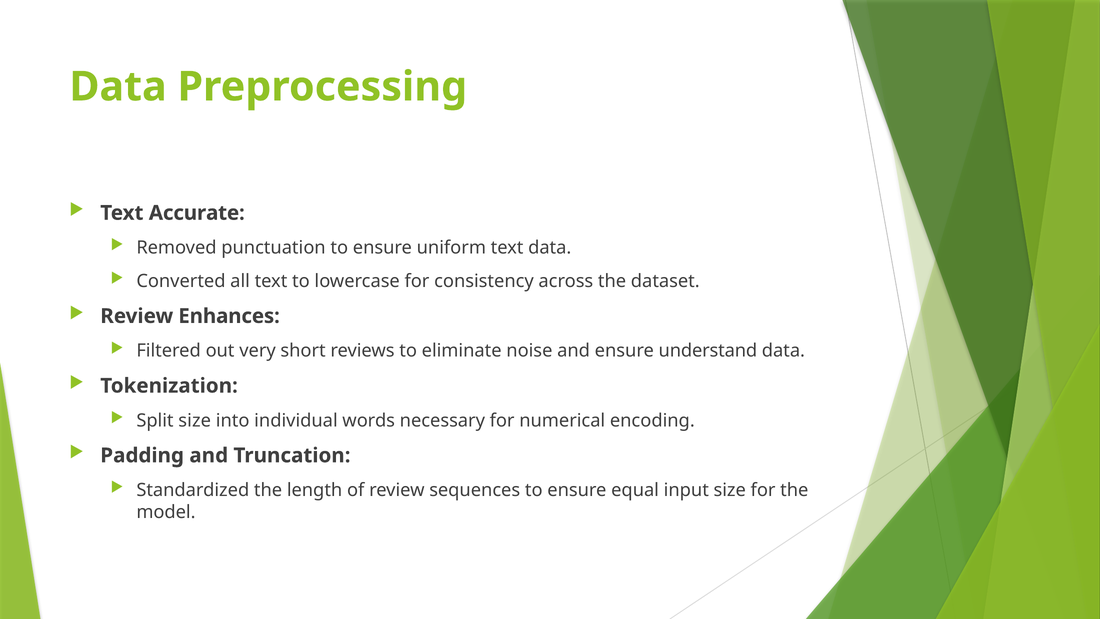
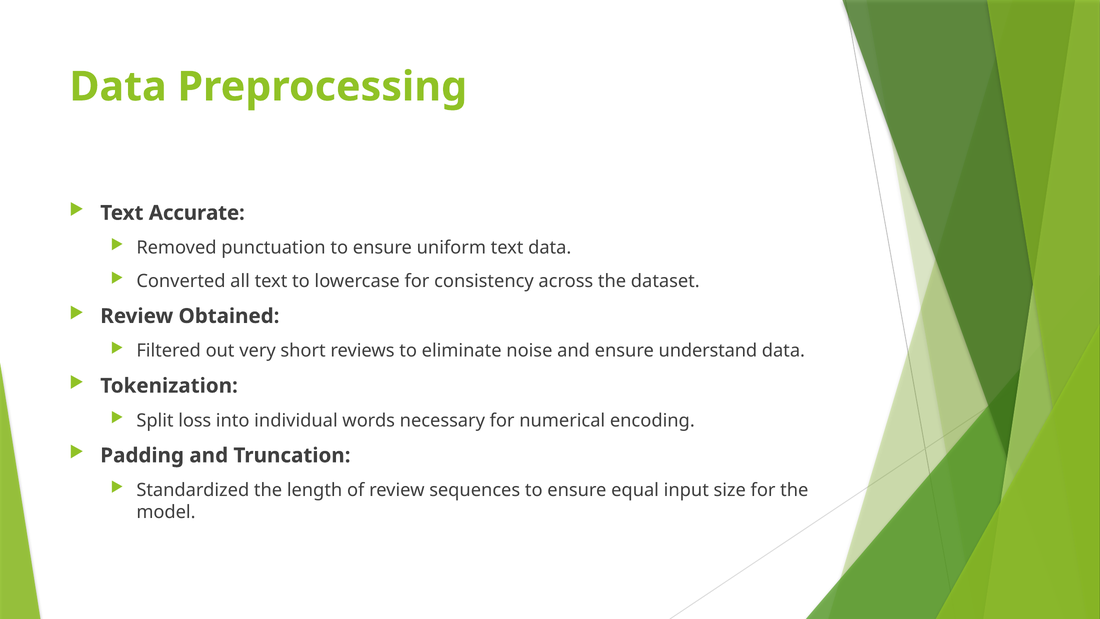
Enhances: Enhances -> Obtained (229, 316)
Split size: size -> loss (195, 420)
